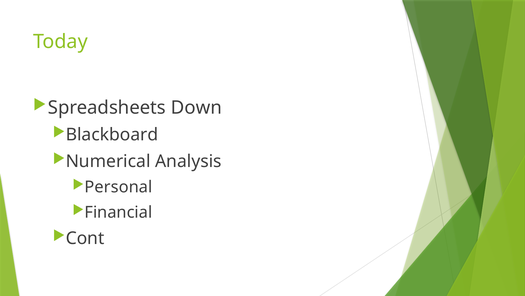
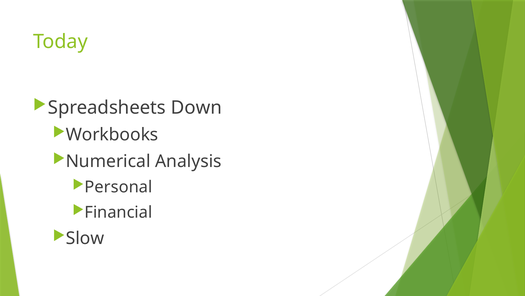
Blackboard: Blackboard -> Workbooks (112, 135)
Cont: Cont -> Slow (85, 238)
